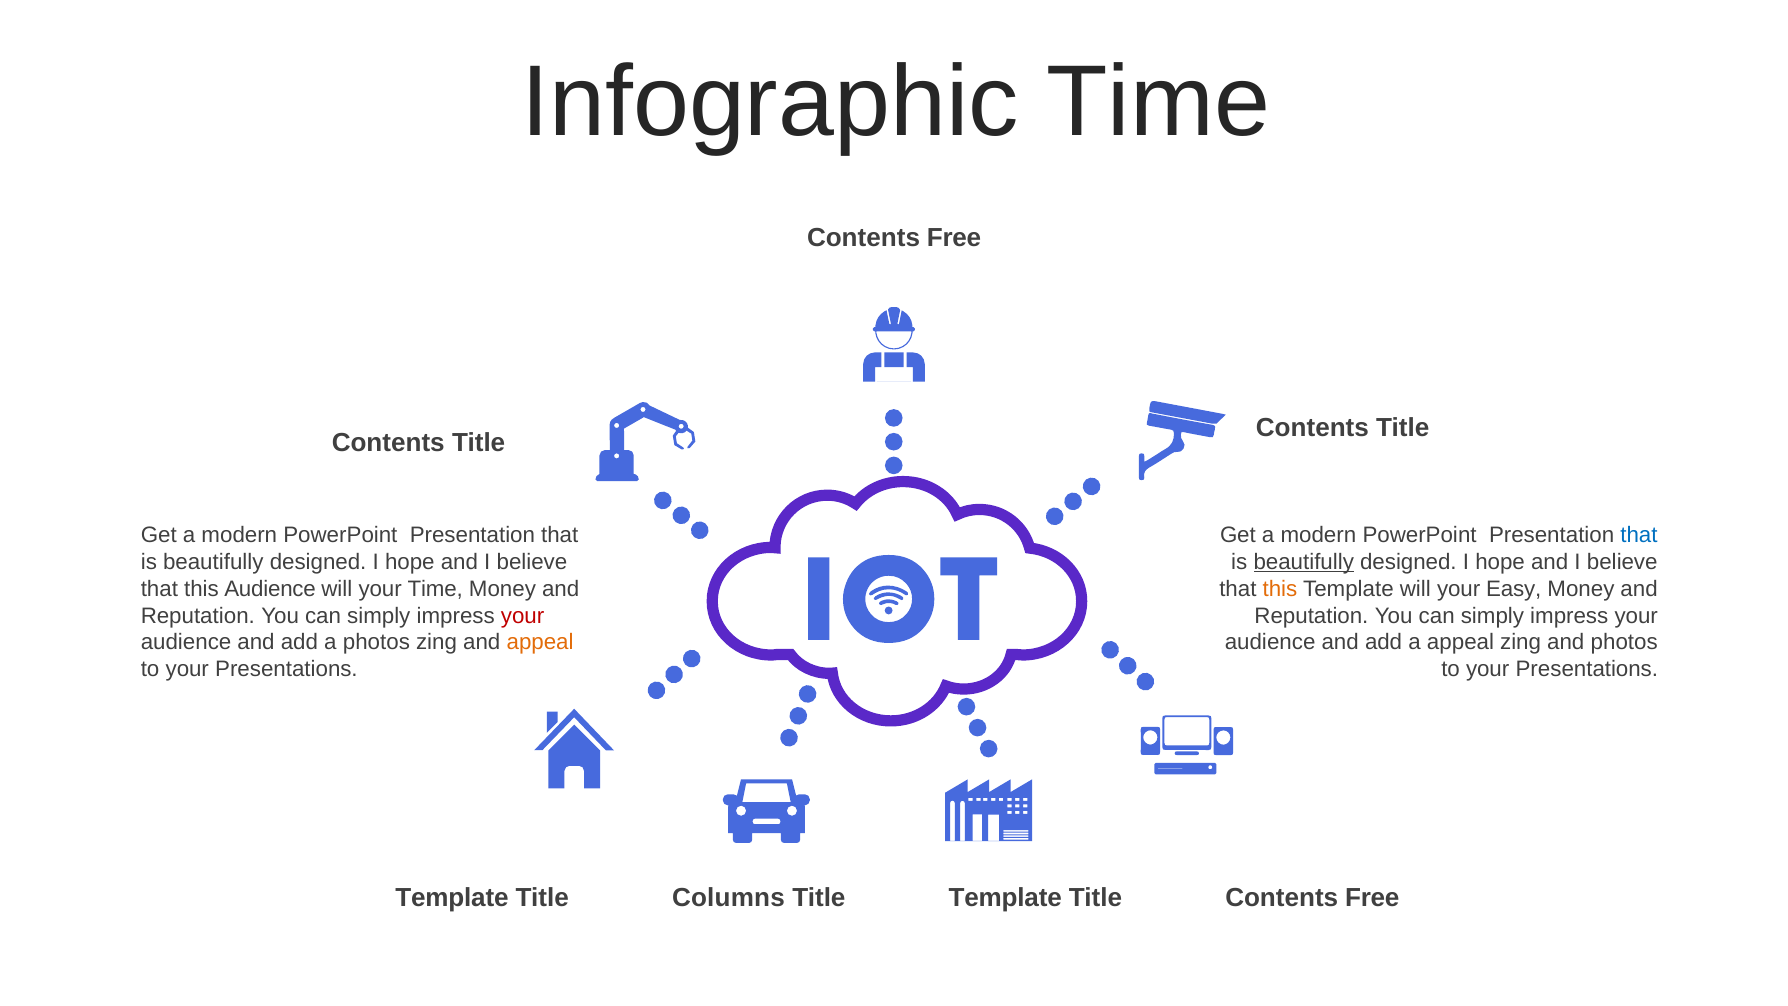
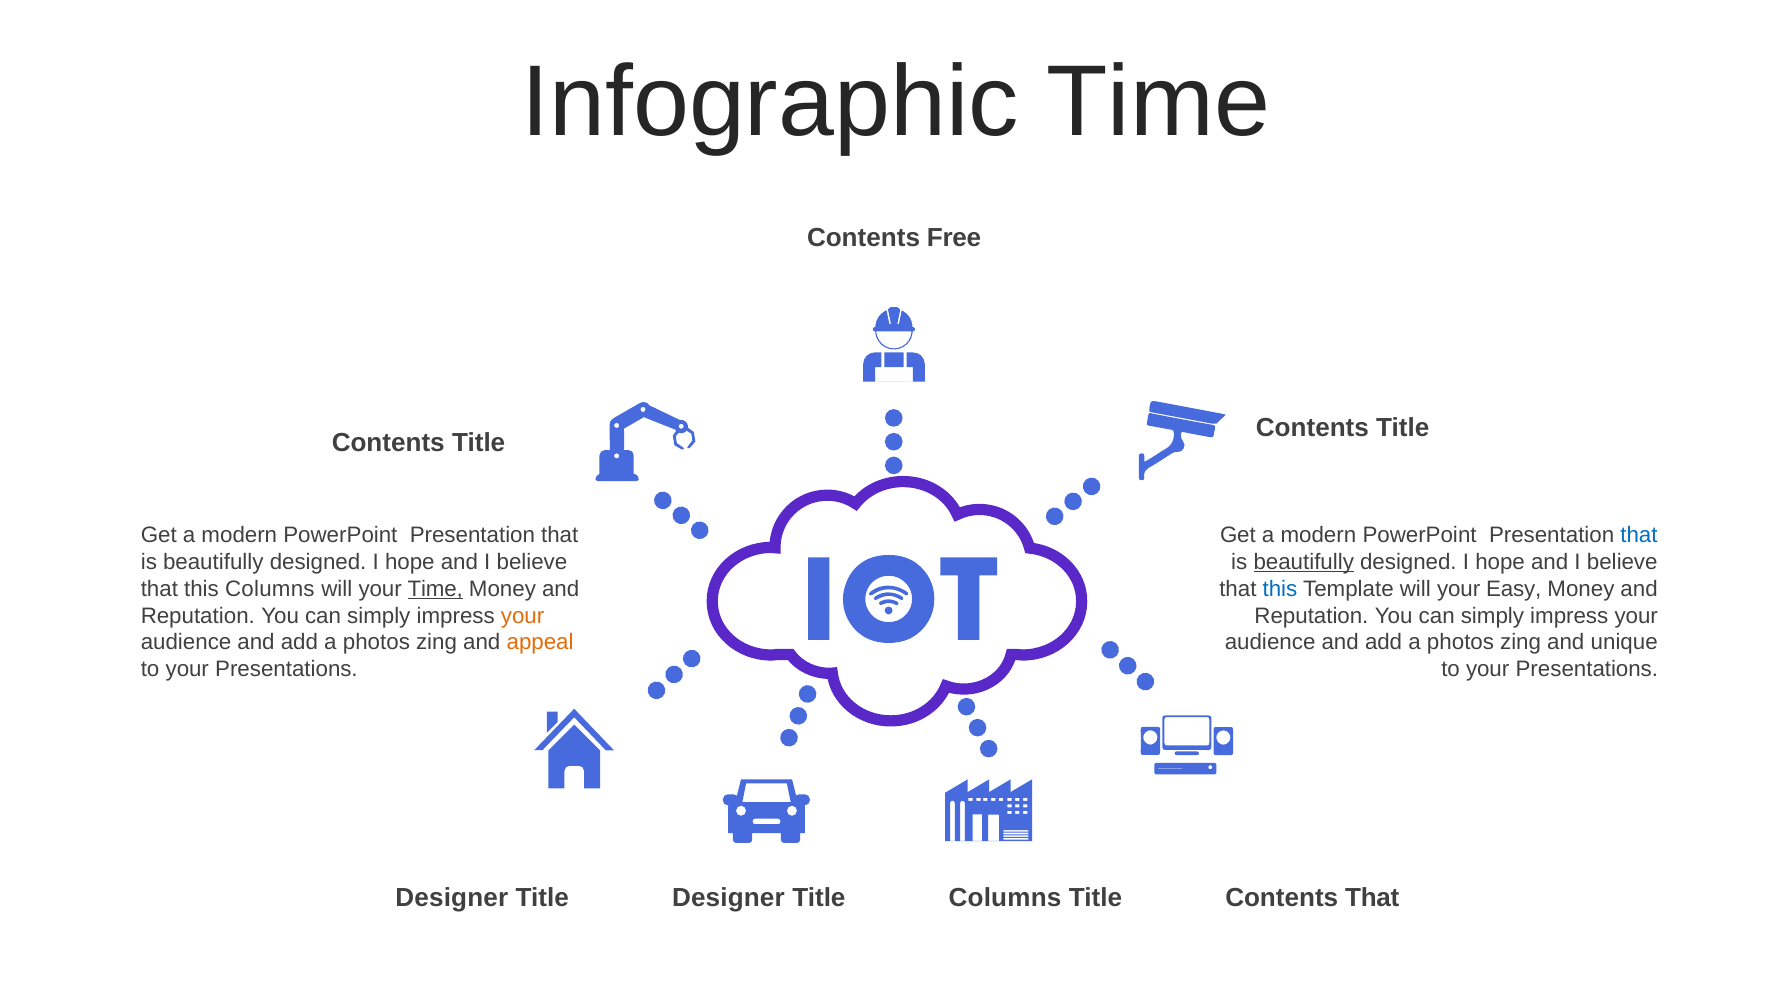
this Audience: Audience -> Columns (270, 589)
Time underline: none -> present (435, 589)
this colour: orange -> blue (1280, 589)
your colour: red -> orange (523, 616)
appeal: appeal -> photos (1461, 642)
and photos: photos -> unique (1624, 642)
Template: Template -> Designer (452, 898)
Columns: Columns -> Designer (728, 898)
Template: Template -> Columns (1005, 898)
Title Contents Free: Free -> That (1372, 898)
